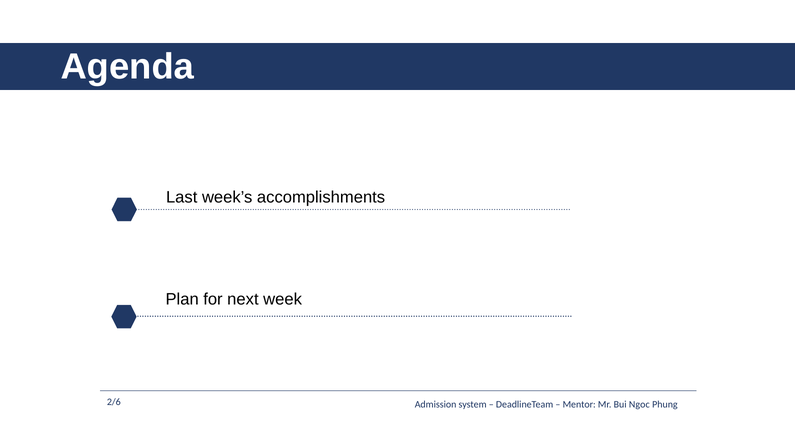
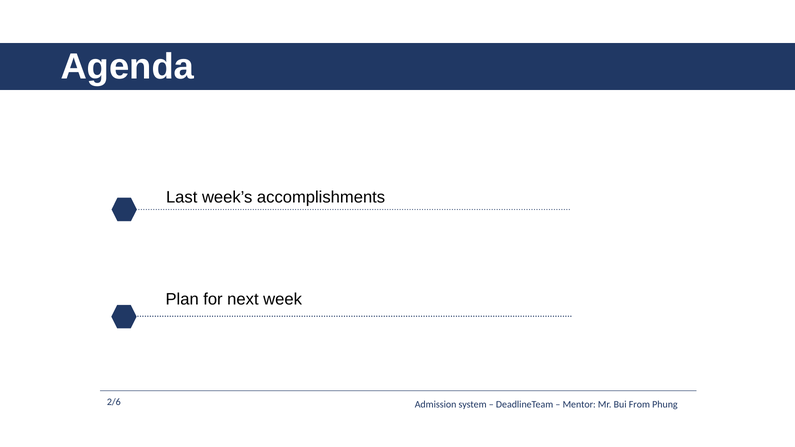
Ngoc: Ngoc -> From (639, 405)
